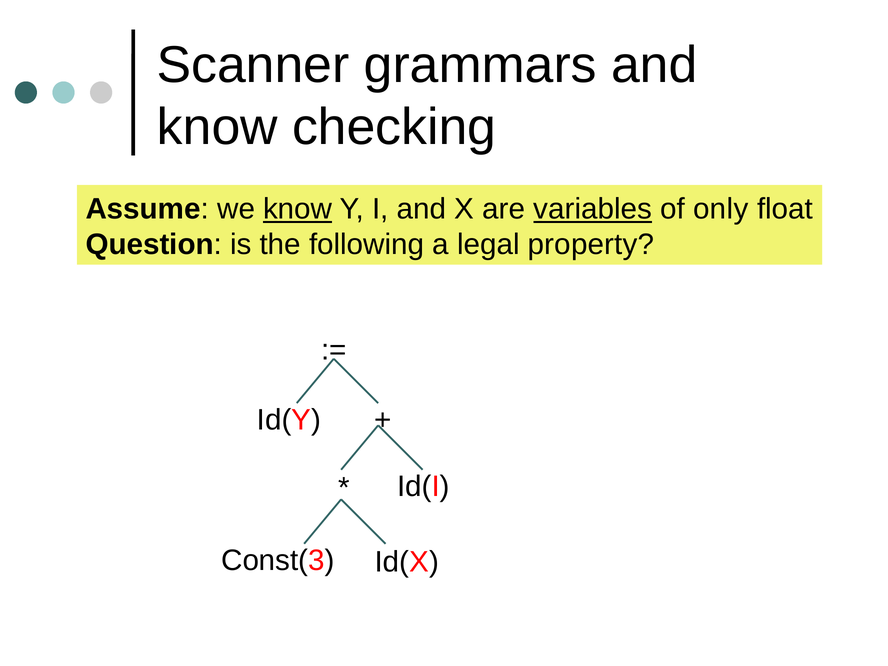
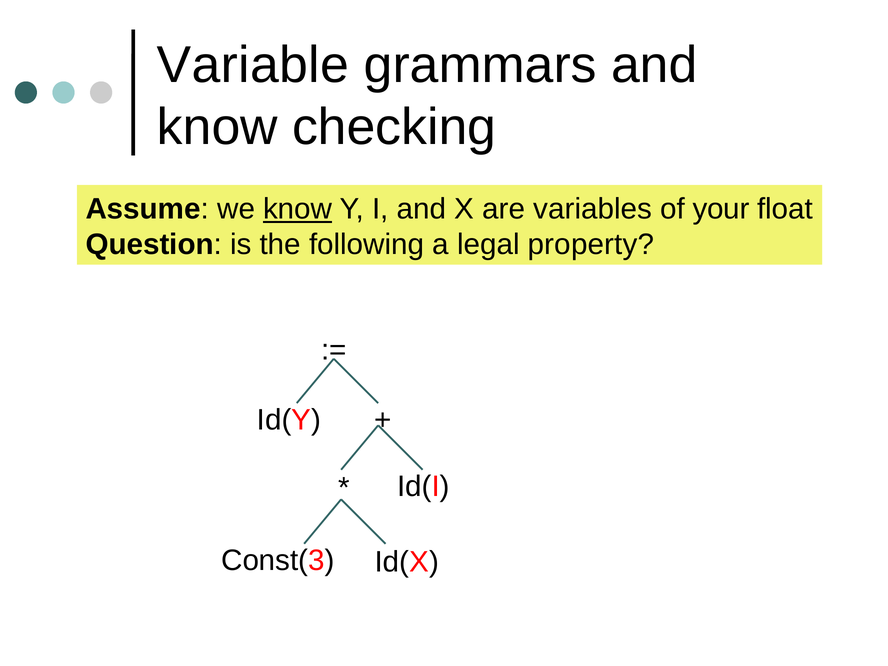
Scanner: Scanner -> Variable (253, 65)
variables underline: present -> none (593, 209)
only: only -> your (721, 209)
